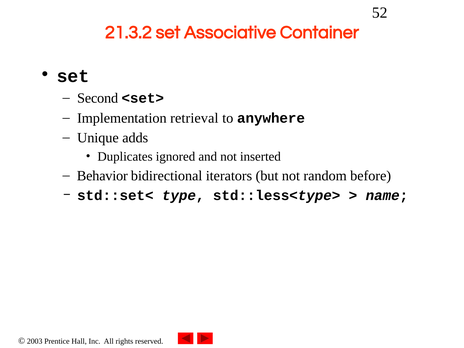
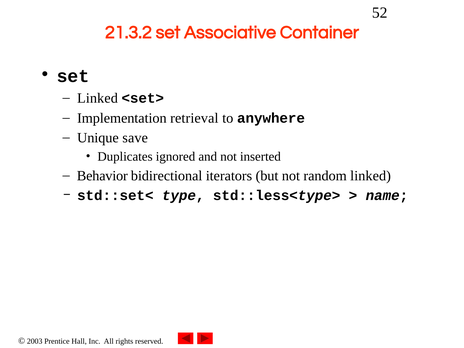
Second: Second -> Linked (97, 98)
adds: adds -> save (135, 138)
random before: before -> linked (371, 176)
